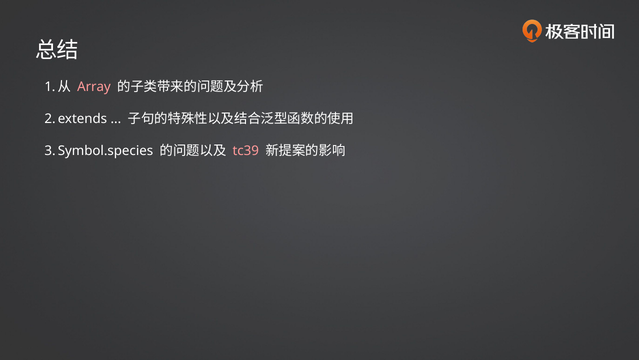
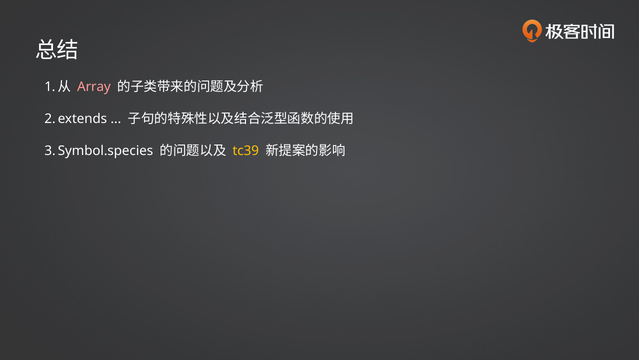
tc39 colour: pink -> yellow (246, 151)
